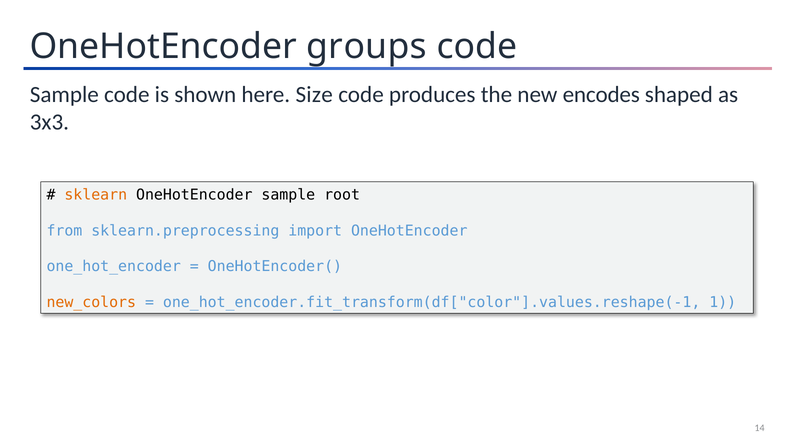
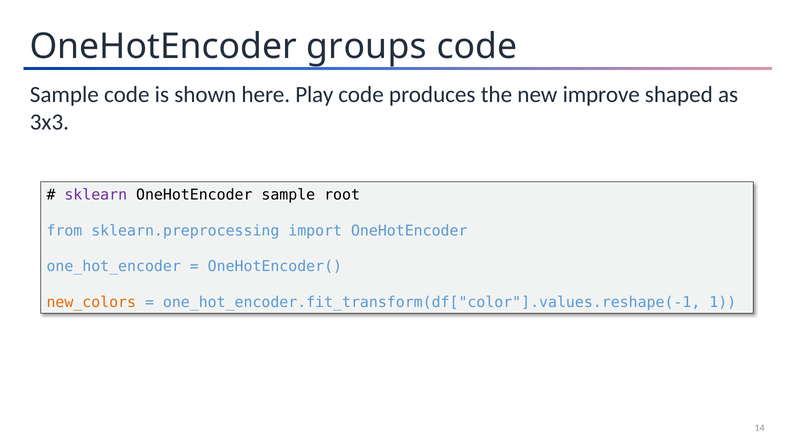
Size: Size -> Play (314, 94)
encodes: encodes -> improve (601, 94)
sklearn colour: orange -> purple (96, 195)
